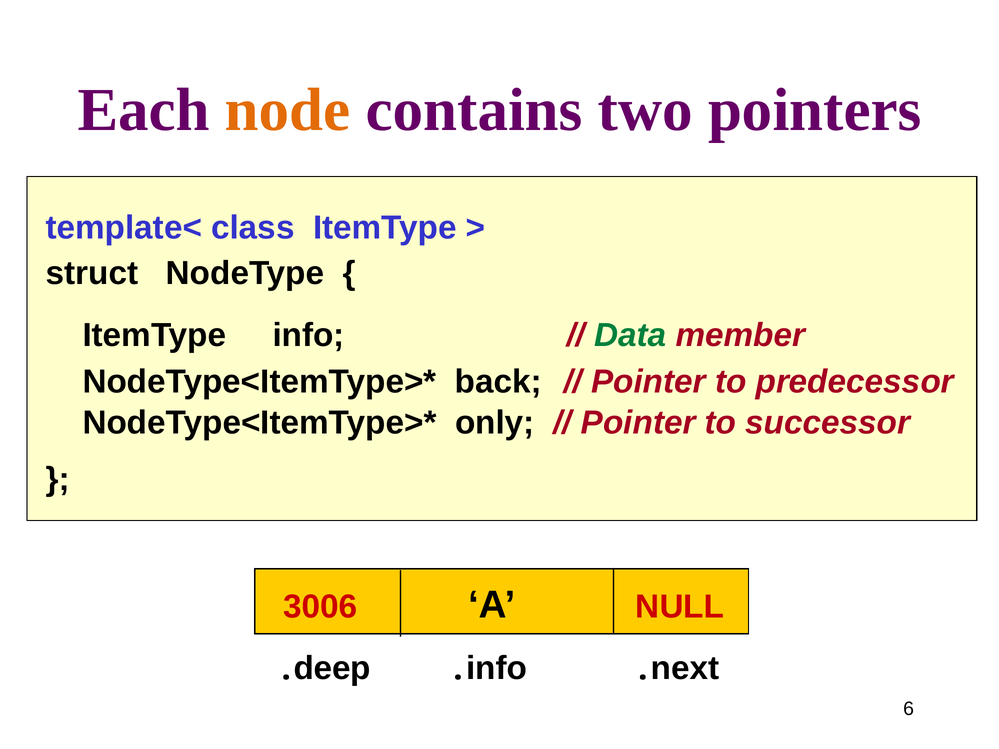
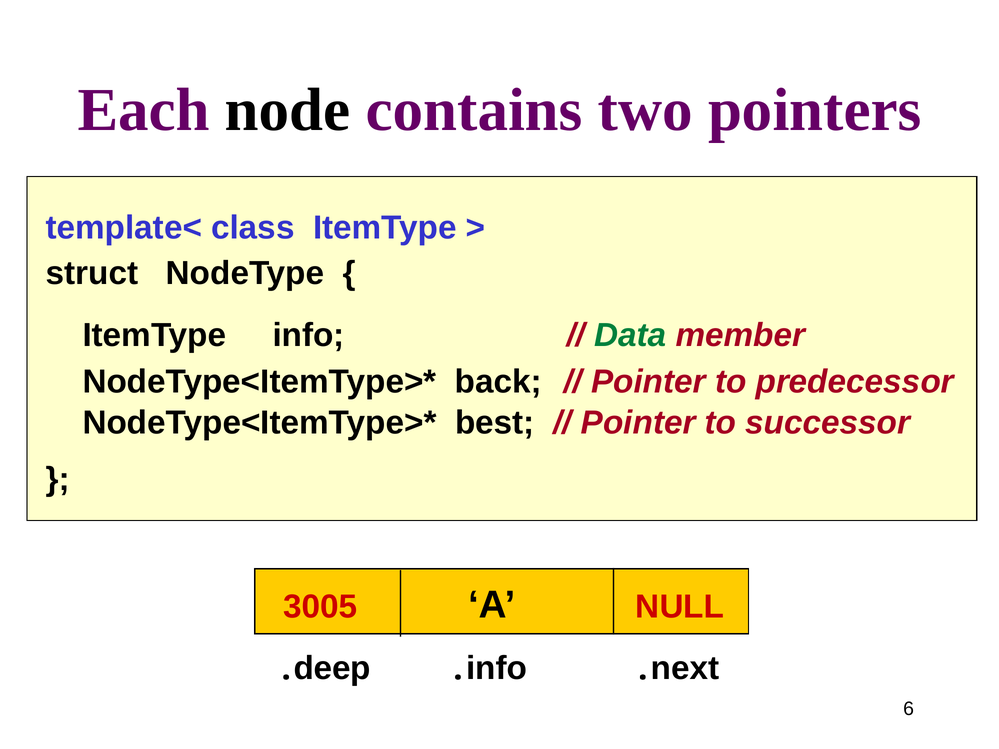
node colour: orange -> black (288, 110)
only: only -> best (495, 423)
3006: 3006 -> 3005 (320, 607)
